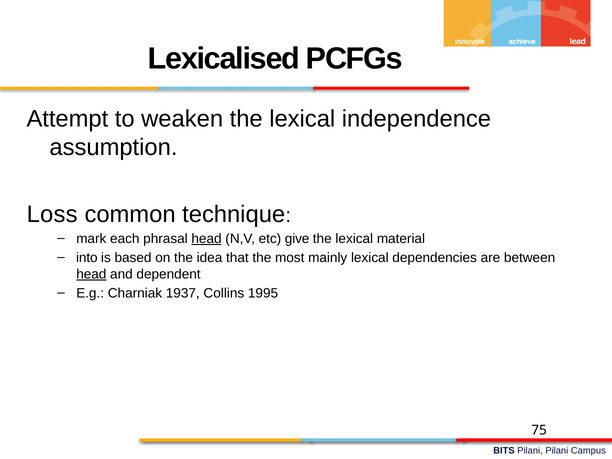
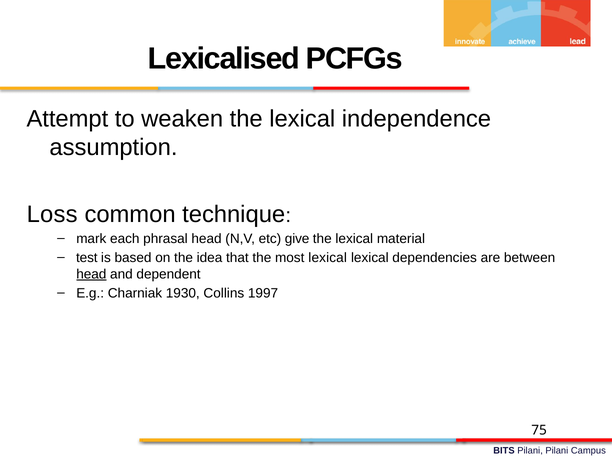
head underline: present -> none (207, 239)
into: into -> test (87, 258)
most mainly: mainly -> lexical (328, 258)
1937: 1937 -> 1930 (183, 293)
1995: 1995 -> 1997 (263, 293)
